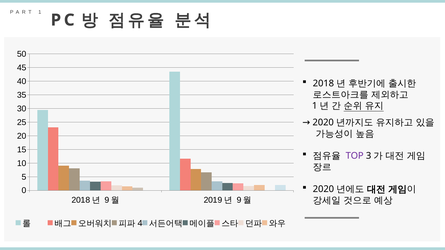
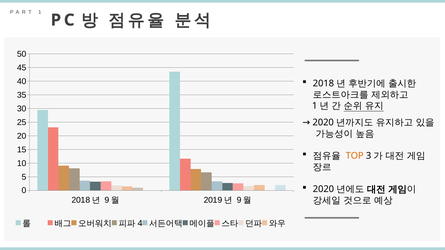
TOP colour: purple -> orange (355, 156)
